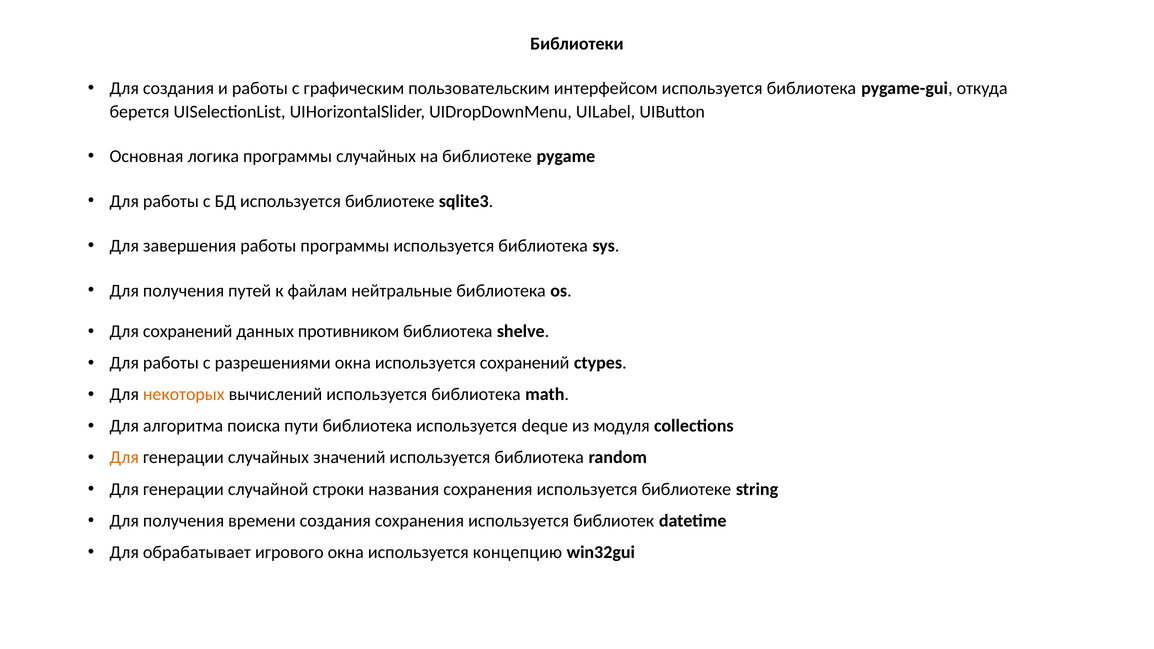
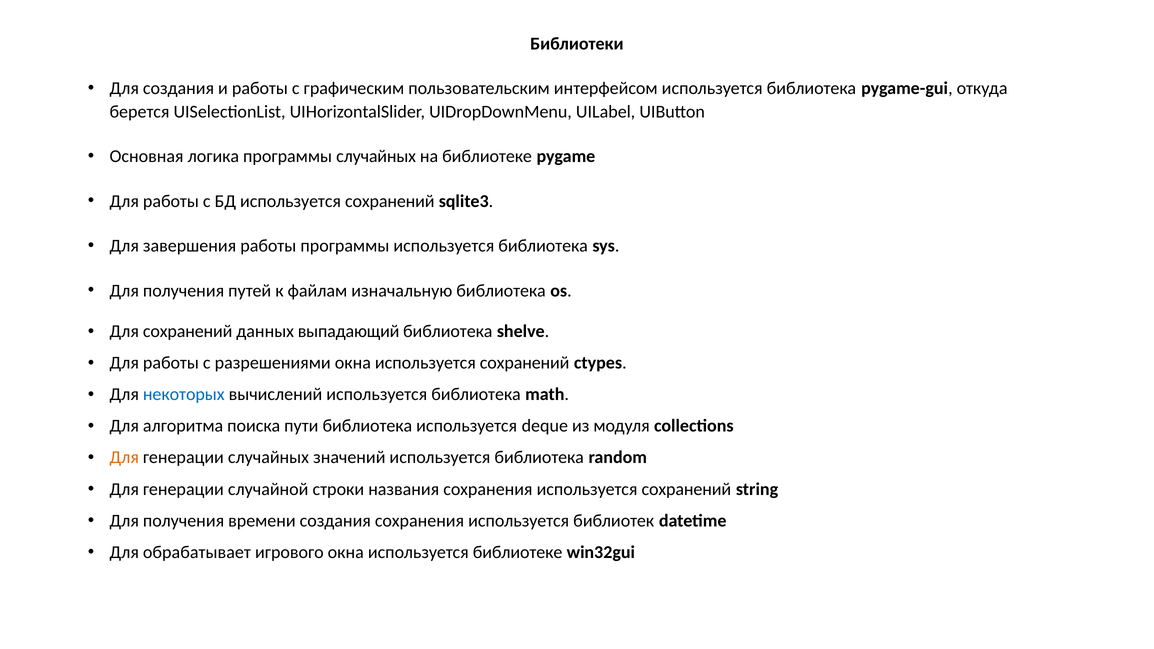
БД используется библиотеке: библиотеке -> сохранений (390, 201)
нейтральные: нейтральные -> изначальную (402, 291)
противником: противником -> выпадающий (349, 332)
некоторых colour: orange -> blue (184, 395)
сохранения используется библиотеке: библиотеке -> сохранений (686, 489)
используется концепцию: концепцию -> библиотеке (518, 552)
